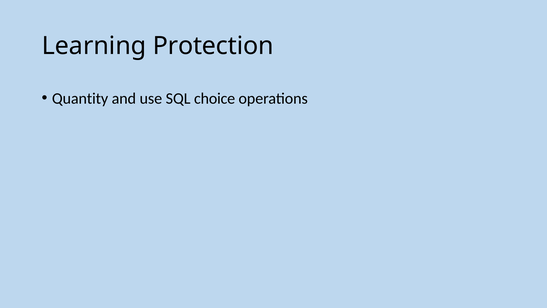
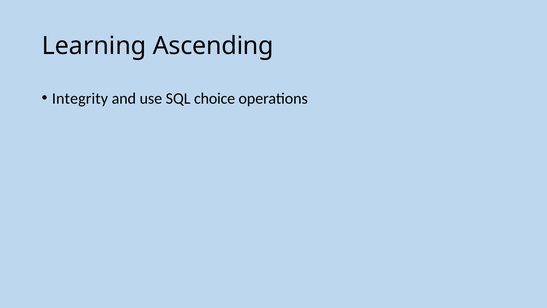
Protection: Protection -> Ascending (213, 46)
Quantity: Quantity -> Integrity (80, 98)
